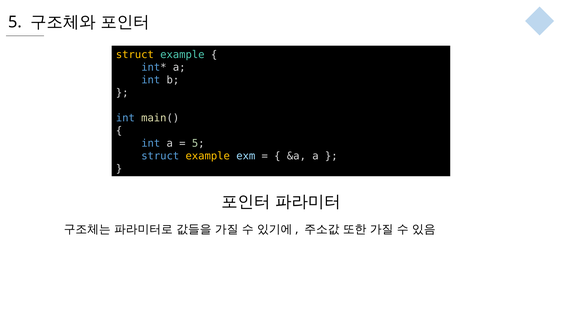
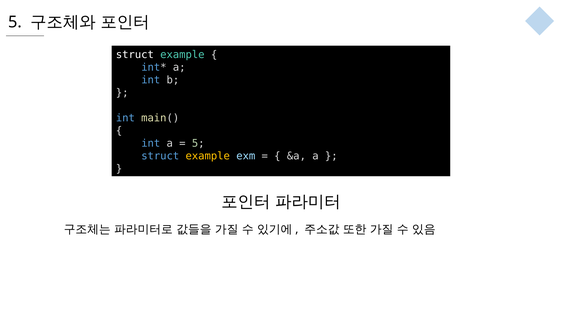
struct colour: yellow -> white (135, 55)
